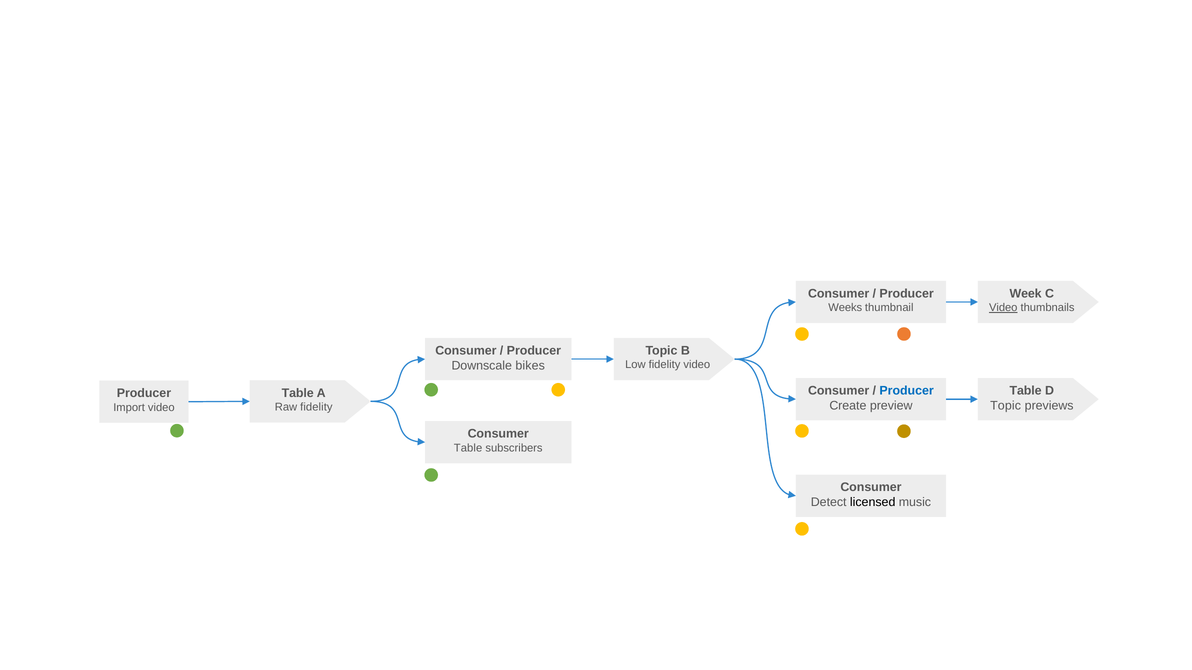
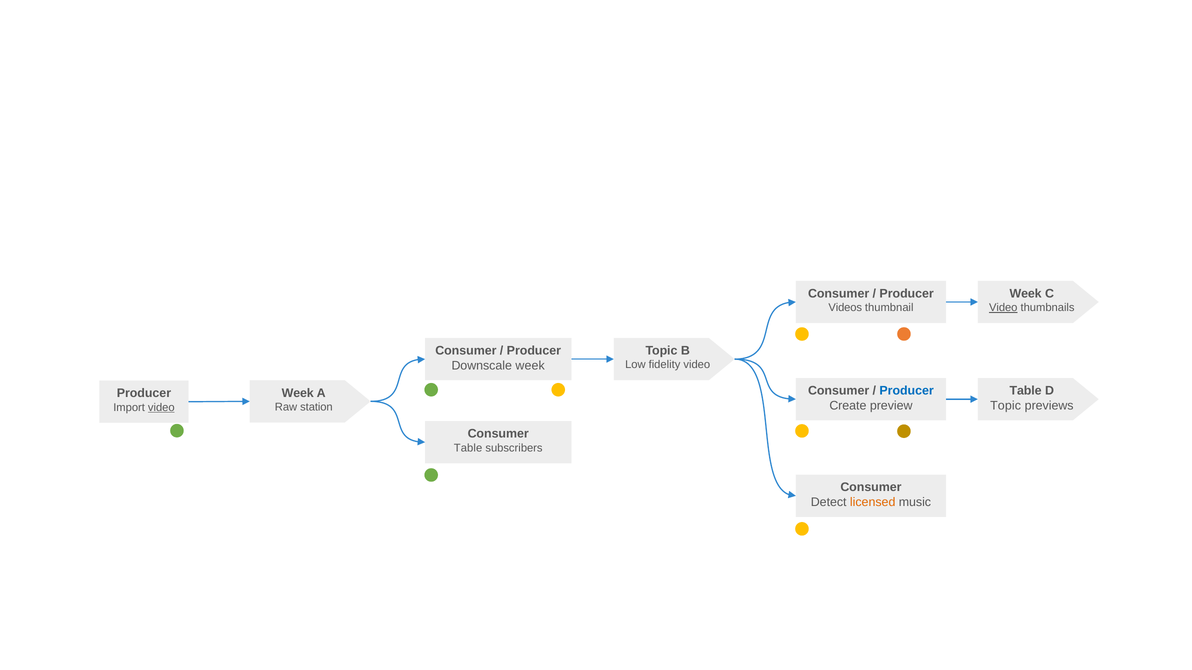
Weeks: Weeks -> Videos (845, 308)
Downscale bikes: bikes -> week (530, 366)
Table: Table -> Week (298, 393)
Raw fidelity: fidelity -> station (316, 407)
video underline: none -> present (161, 408)
licensed colour: black -> orange (873, 503)
